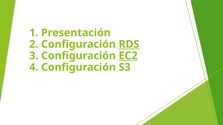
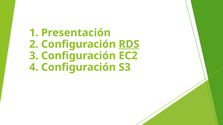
EC2 underline: present -> none (128, 56)
